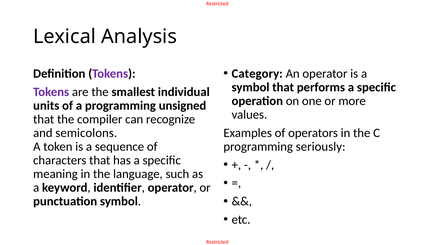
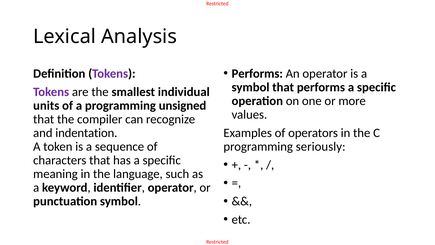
Category: Category -> Performs (257, 74)
semicolons: semicolons -> indentation (86, 133)
